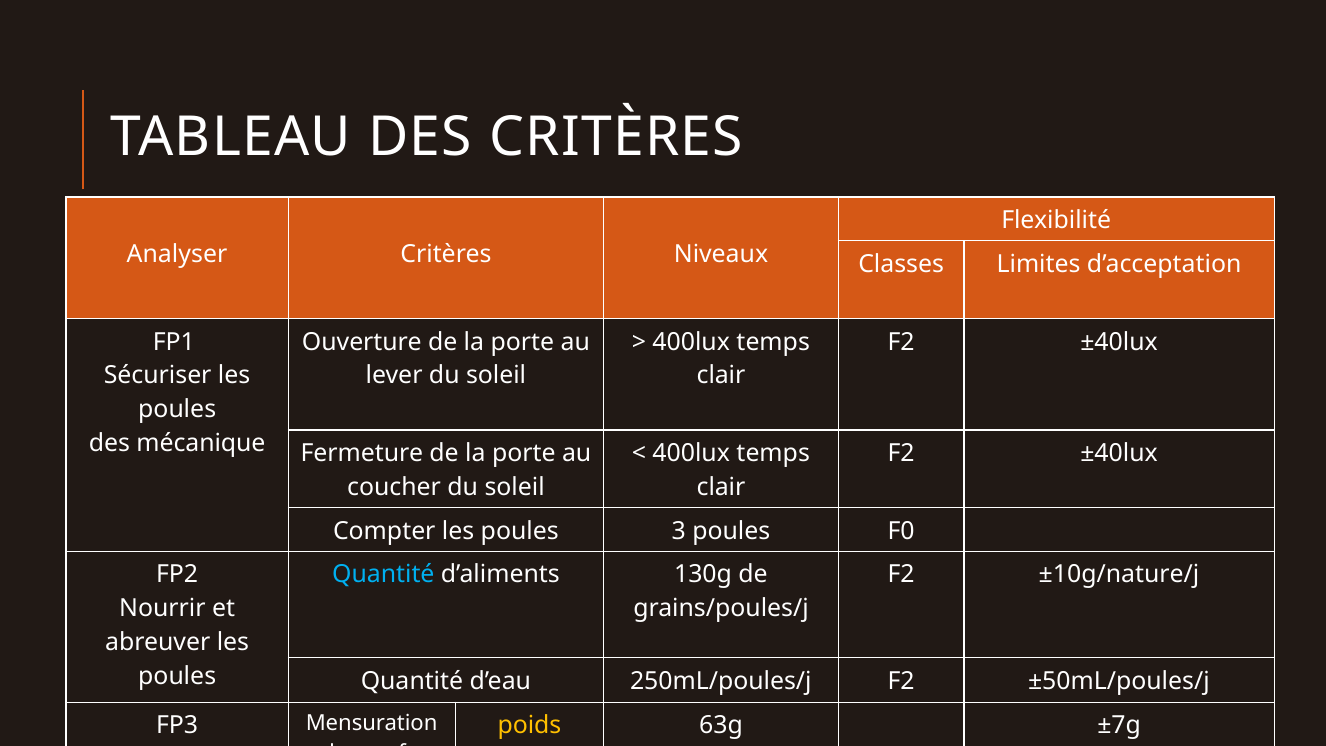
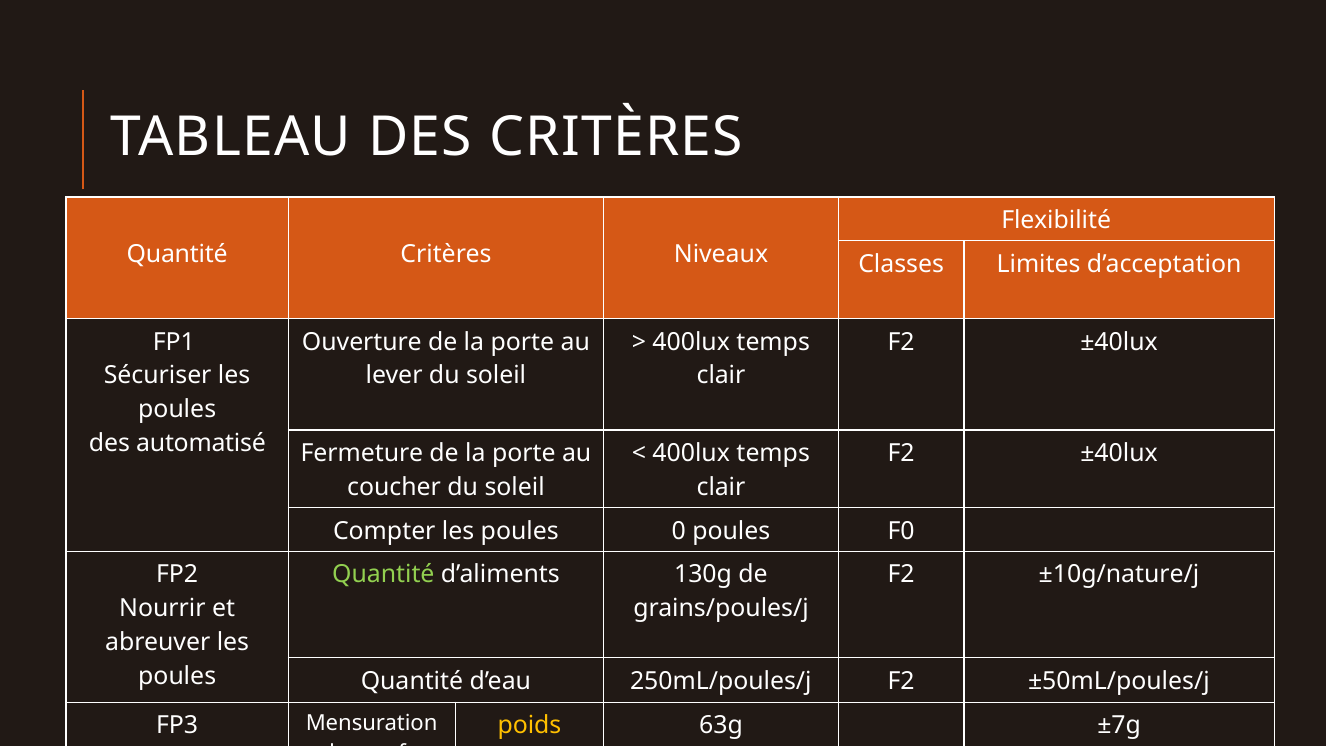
Analyser: Analyser -> Quantité (177, 254)
mécanique: mécanique -> automatisé (201, 443)
3: 3 -> 0 (679, 531)
Quantité colour: light blue -> light green (383, 575)
